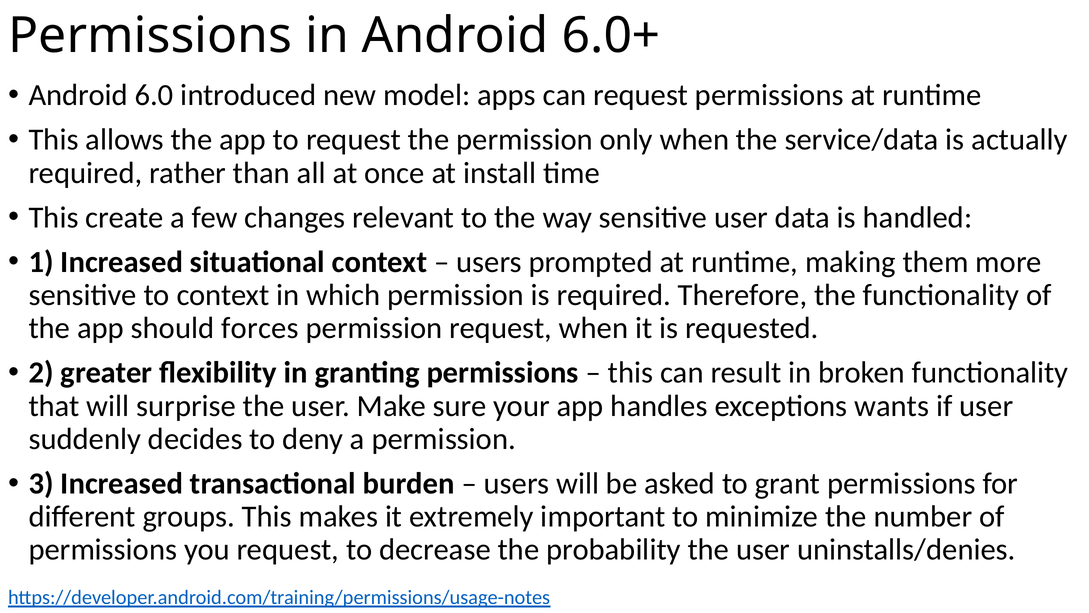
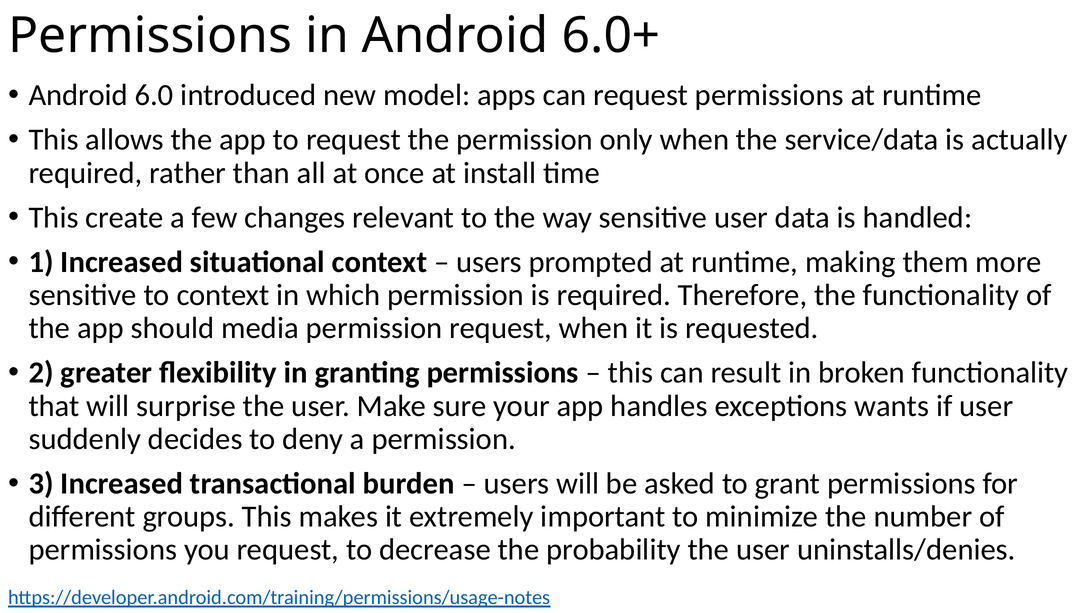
forces: forces -> media (260, 328)
